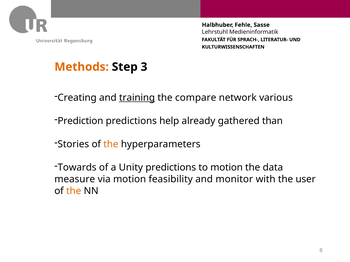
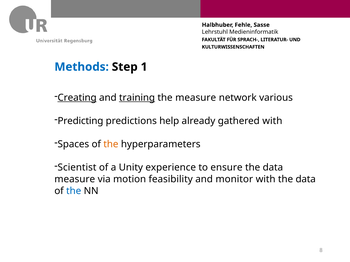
Methods colour: orange -> blue (82, 67)
3: 3 -> 1 (144, 67)
Creating underline: none -> present (77, 98)
the compare: compare -> measure (196, 98)
Prediction: Prediction -> Predicting (80, 121)
gathered than: than -> with (272, 121)
Stories: Stories -> Spaces (73, 144)
Towards: Towards -> Scientist (77, 168)
Unity predictions: predictions -> experience (171, 168)
to motion: motion -> ensure (227, 168)
with the user: user -> data (306, 180)
the colour: orange -> blue (74, 191)
